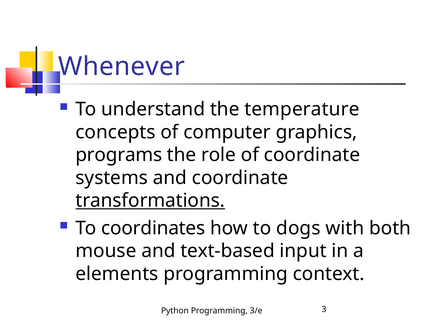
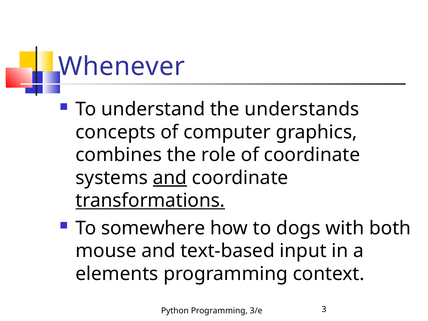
temperature: temperature -> understands (302, 109)
programs: programs -> combines (119, 155)
and underline: none -> present (170, 178)
coordinates: coordinates -> somewhere (153, 228)
